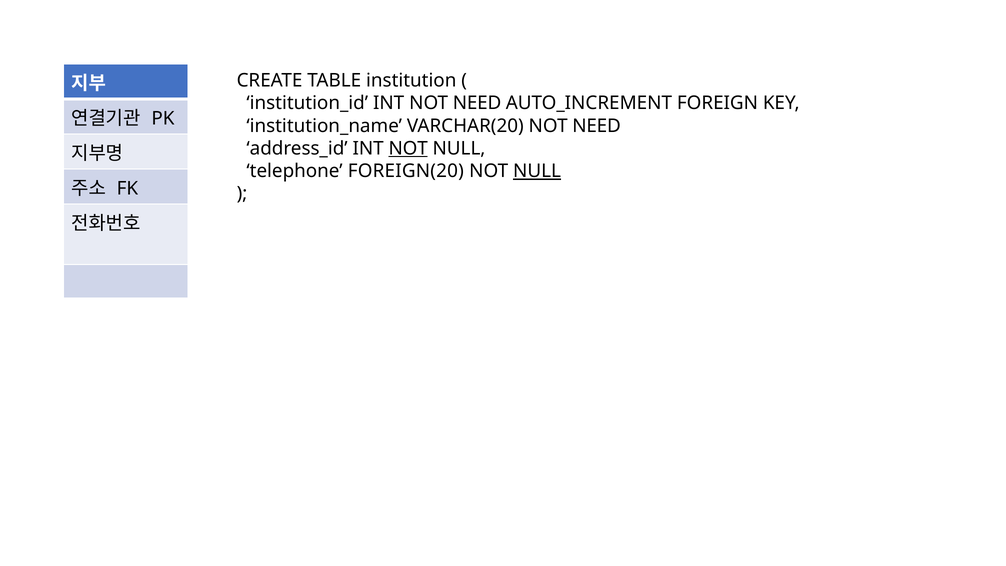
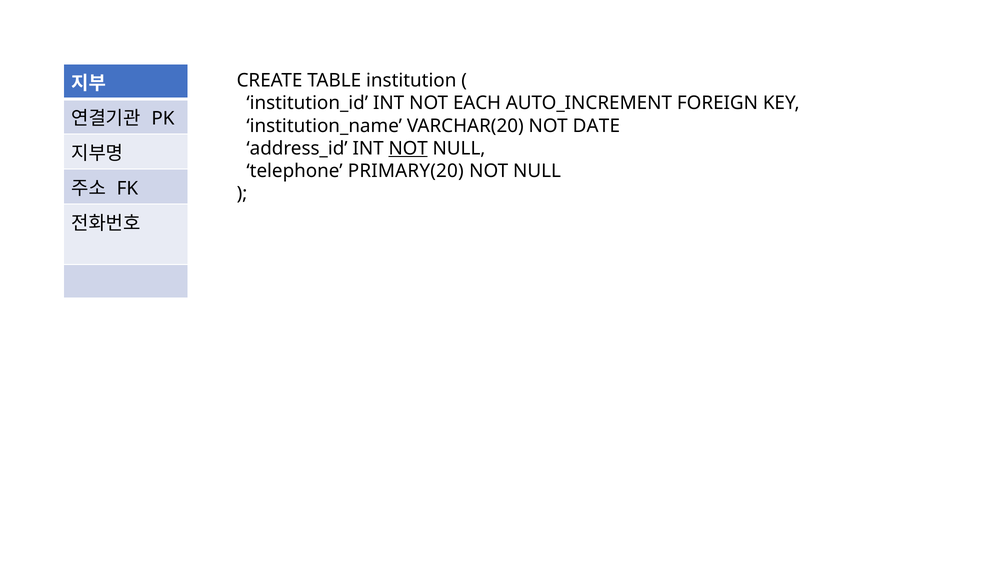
INT NOT NEED: NEED -> EACH (477, 103)
VARCHAR(20 NOT NEED: NEED -> DATE (596, 126)
FOREIGN(20: FOREIGN(20 -> PRIMARY(20 (406, 171)
NULL underline: present -> none (537, 171)
